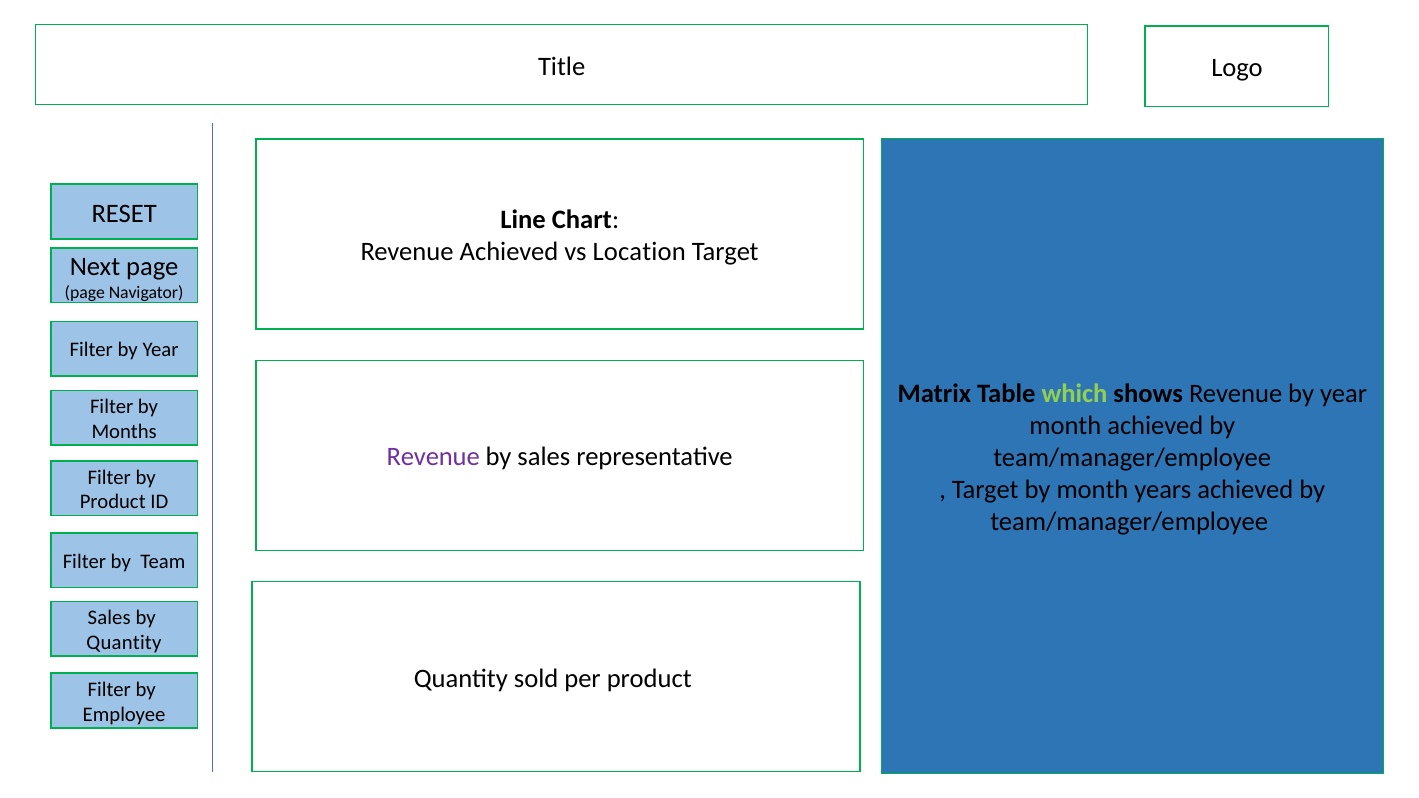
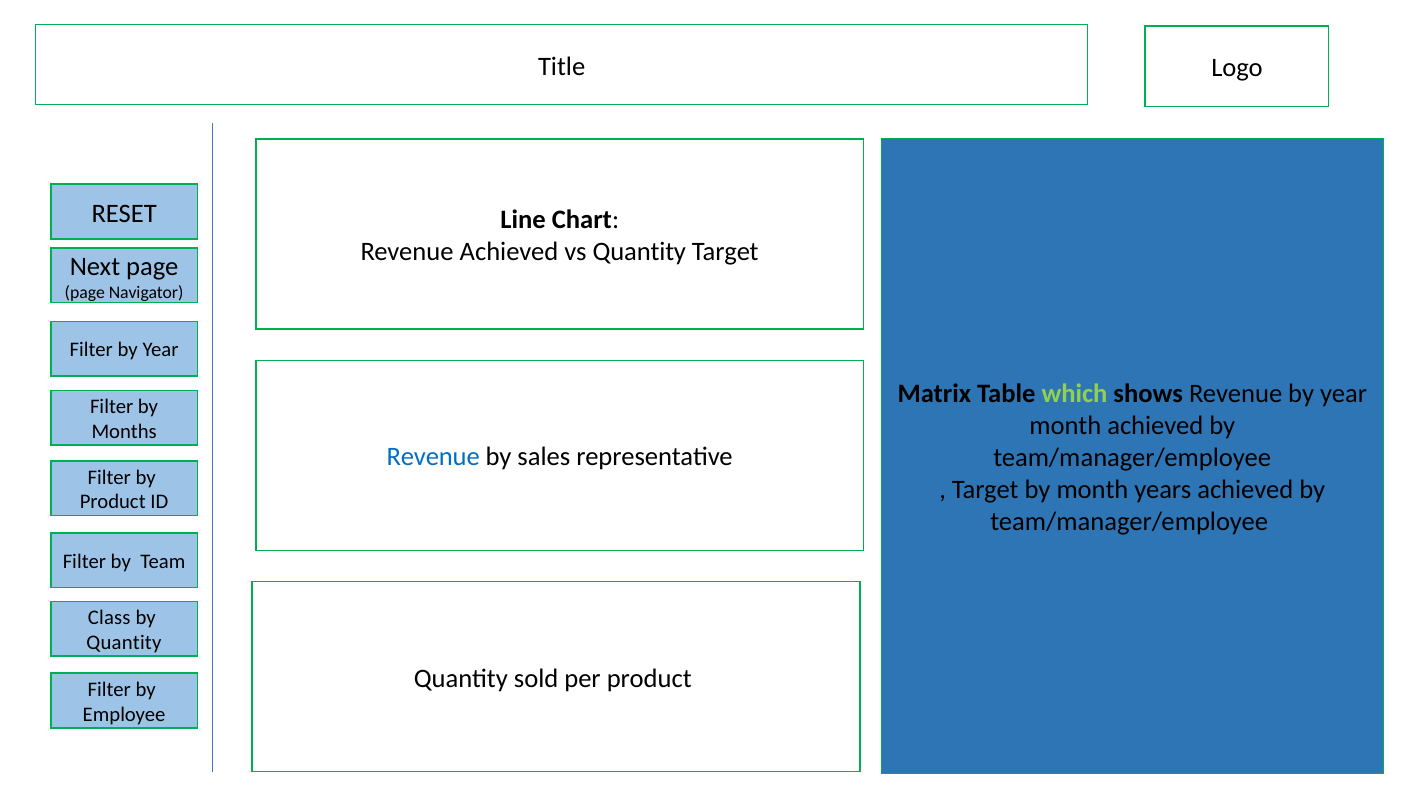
vs Location: Location -> Quantity (639, 252)
Revenue colour: purple -> blue (433, 457)
Sales: Sales -> Class (109, 618)
